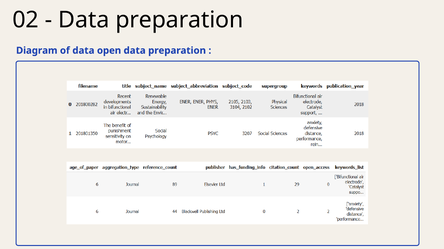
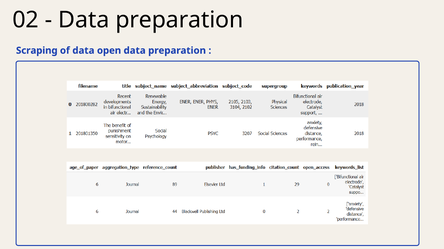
Diagram: Diagram -> Scraping (37, 51)
